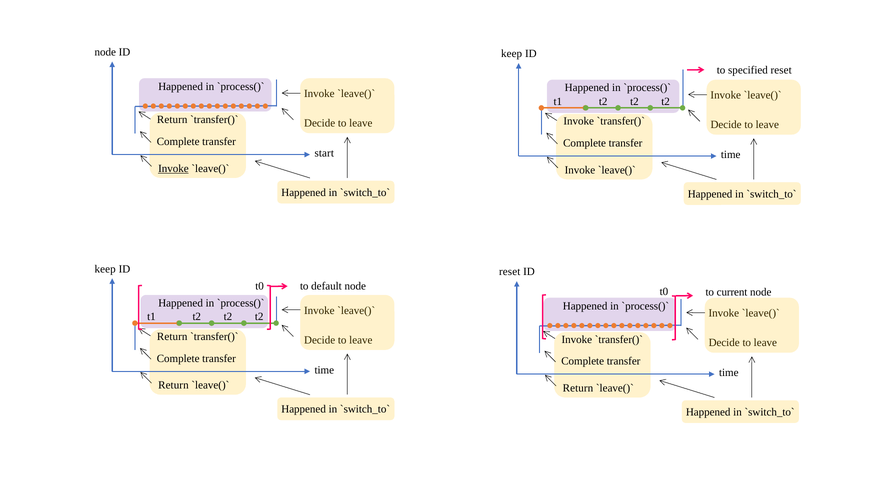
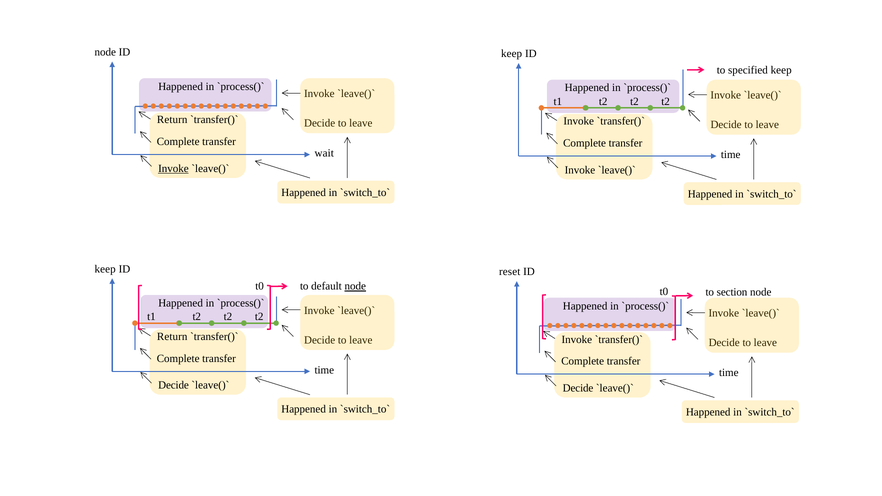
specified reset: reset -> keep (781, 70)
start: start -> wait (324, 153)
node underline: none -> present (355, 286)
current: current -> section (732, 292)
Return: Return -> Decide (174, 385)
Return: Return -> Decide (578, 388)
